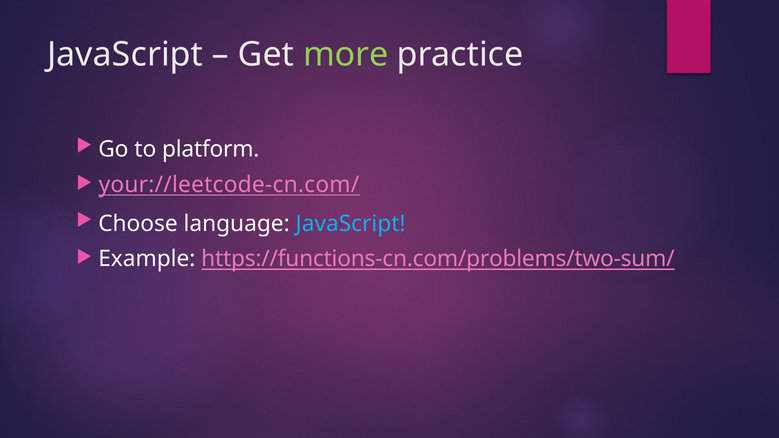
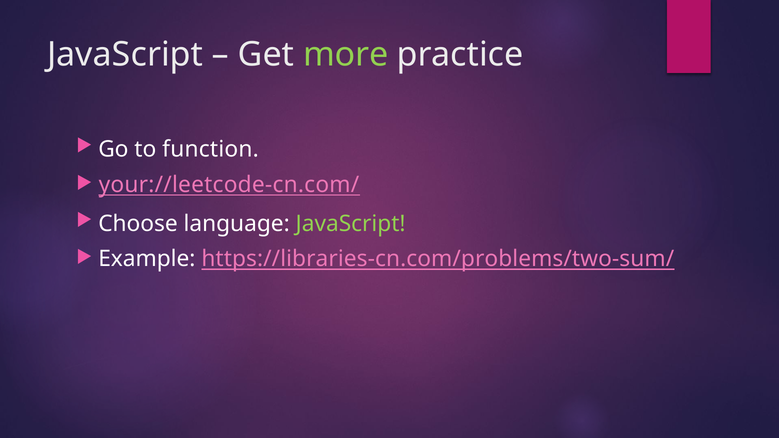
platform: platform -> function (211, 149)
JavaScript colour: light blue -> light green (351, 224)
https://functions-cn.com/problems/two-sum/: https://functions-cn.com/problems/two-sum/ -> https://libraries-cn.com/problems/two-sum/ (438, 259)
